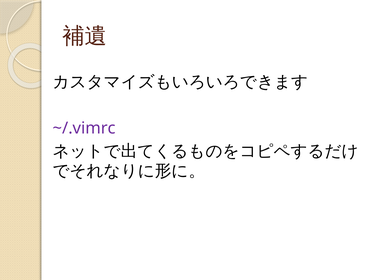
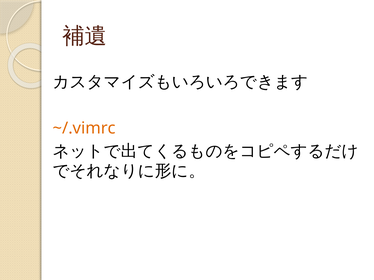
~/.vimrc colour: purple -> orange (84, 128)
